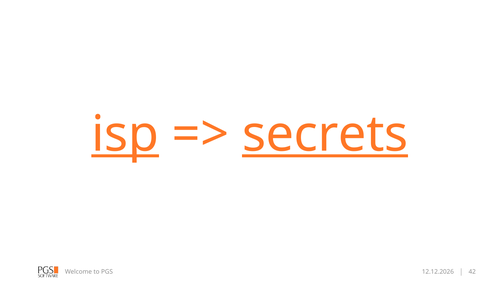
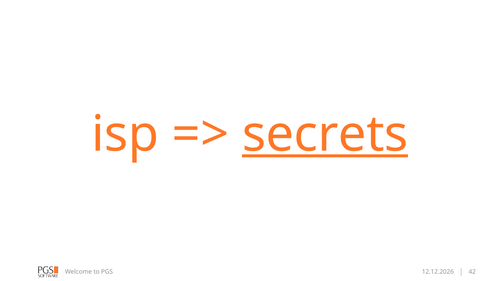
isp underline: present -> none (125, 135)
